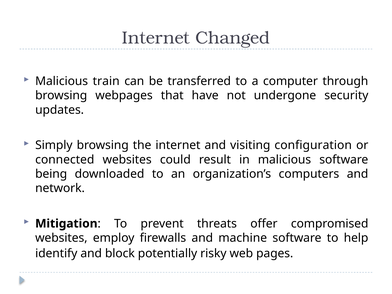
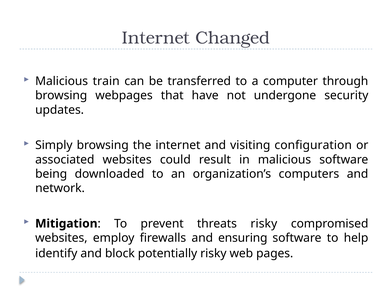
connected: connected -> associated (65, 160)
threats offer: offer -> risky (264, 224)
machine: machine -> ensuring (243, 238)
